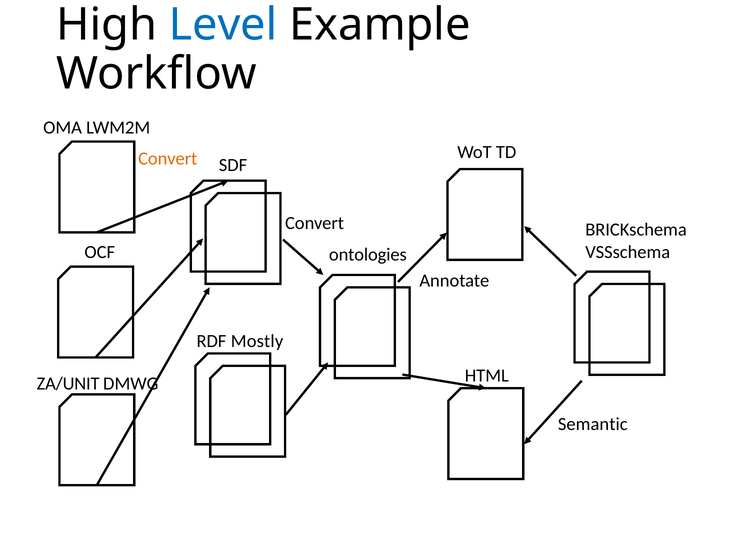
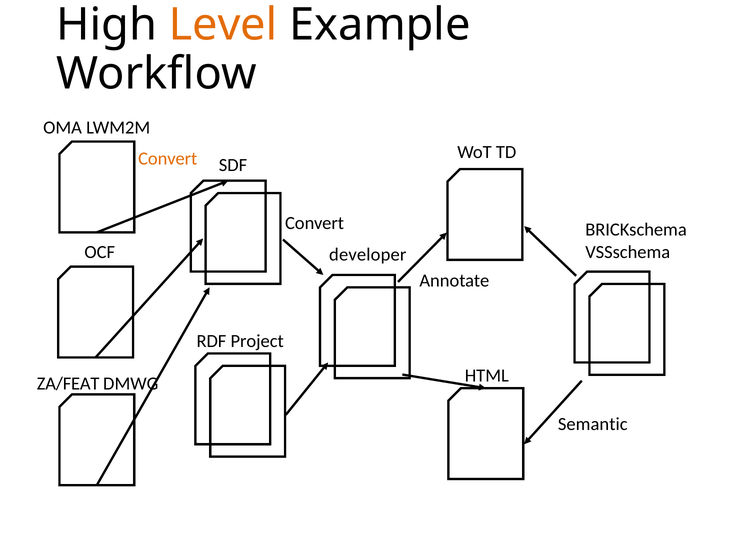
Level colour: blue -> orange (223, 25)
ontologies: ontologies -> developer (368, 254)
Mostly: Mostly -> Project (257, 341)
ZA/UNIT: ZA/UNIT -> ZA/FEAT (68, 384)
